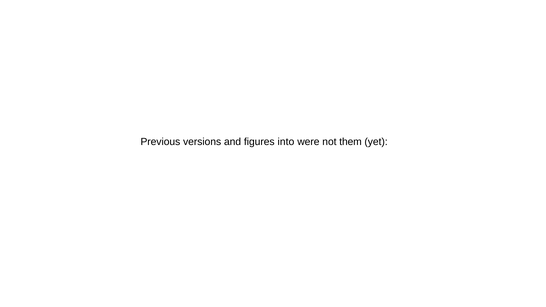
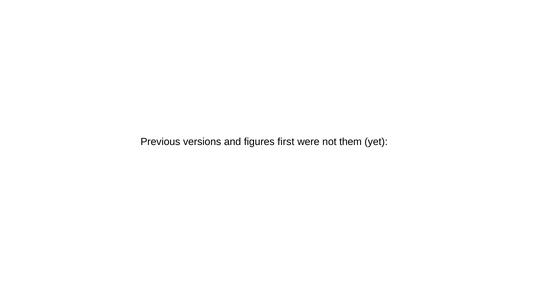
into: into -> first (286, 142)
